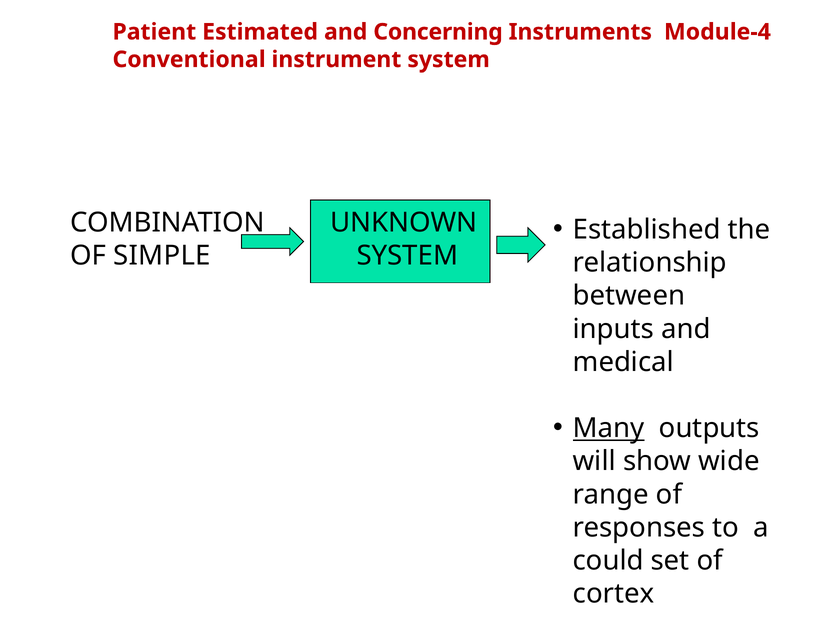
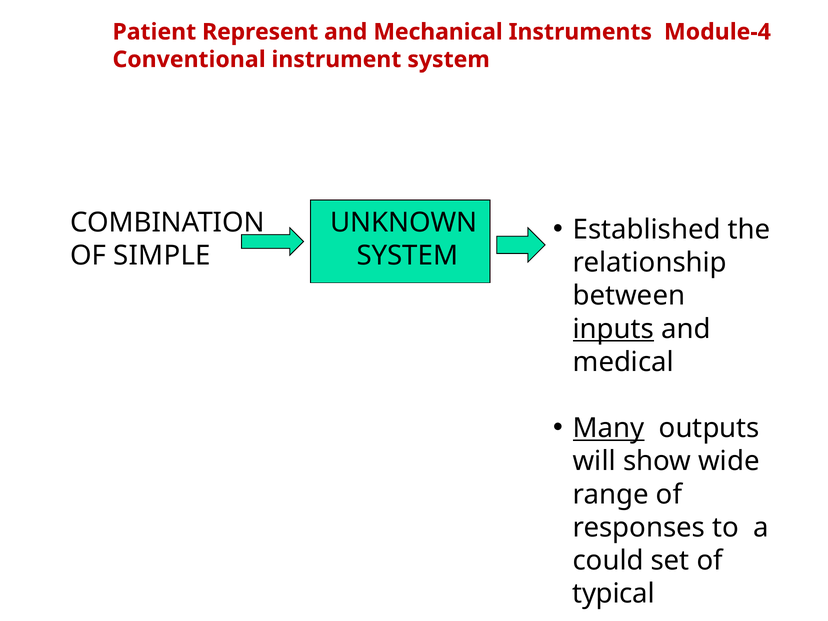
Estimated: Estimated -> Represent (260, 32)
Concerning: Concerning -> Mechanical (438, 32)
inputs underline: none -> present (613, 329)
cortex: cortex -> typical (614, 594)
